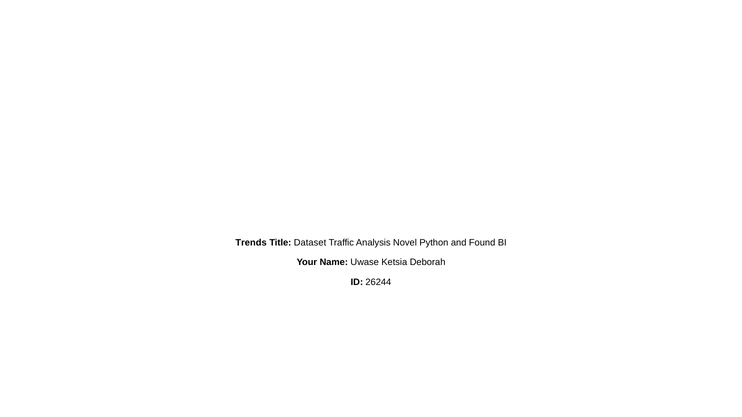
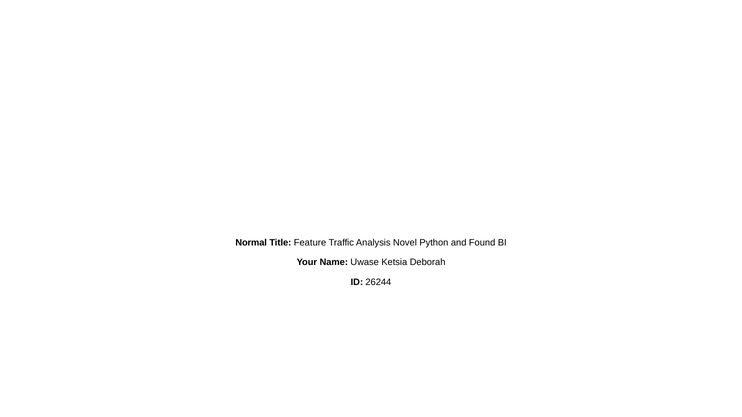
Trends: Trends -> Normal (251, 243)
Dataset: Dataset -> Feature (310, 243)
